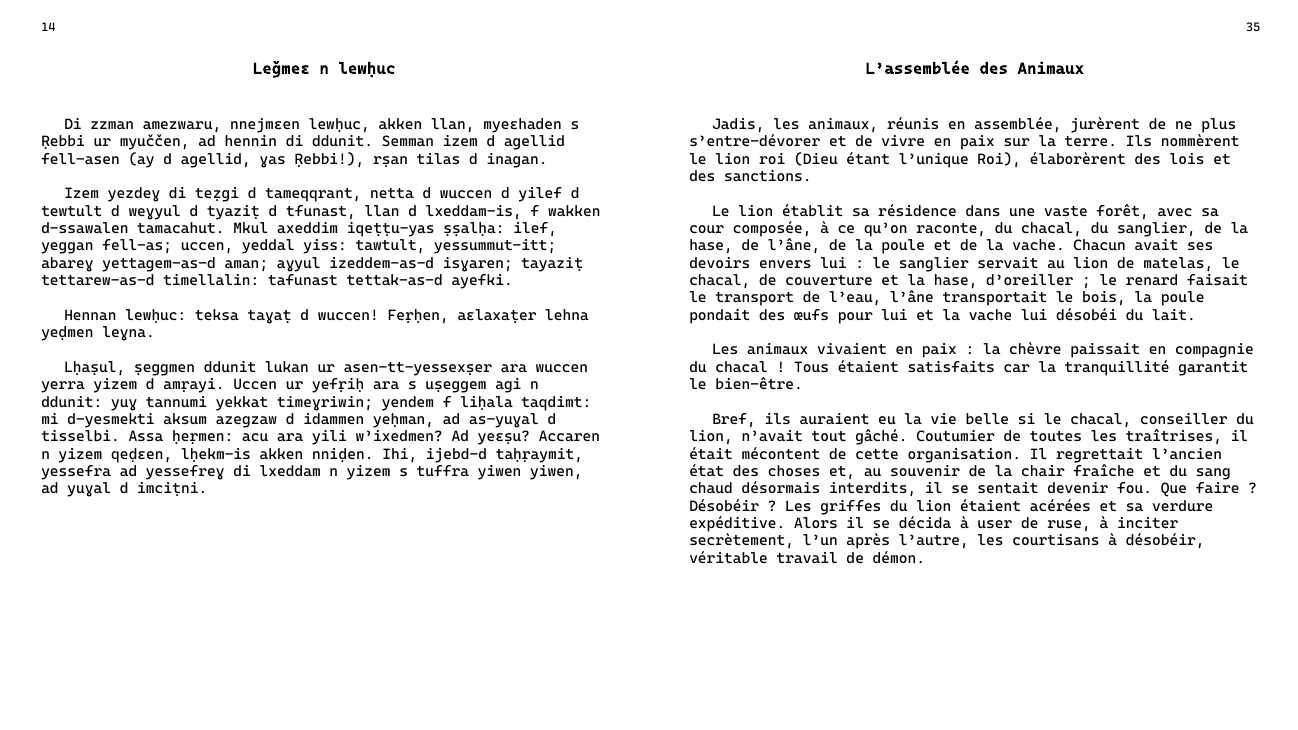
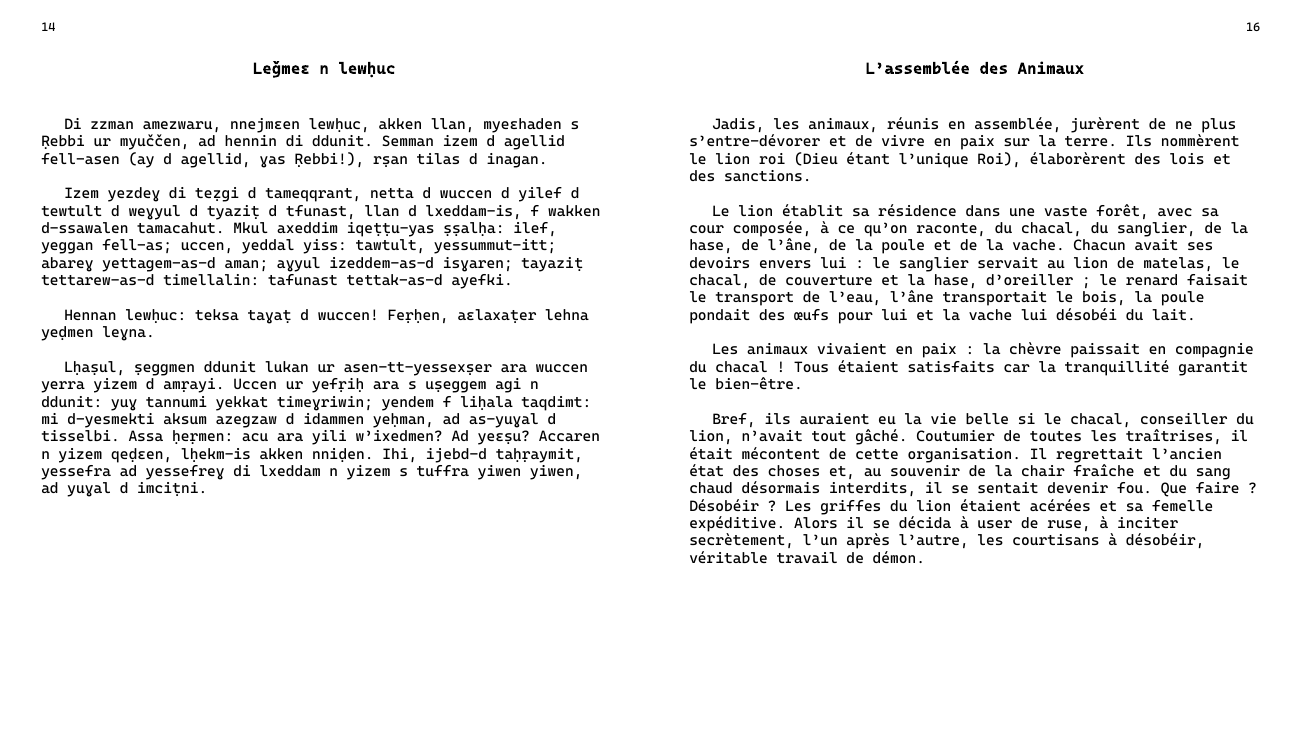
35: 35 -> 16 (1253, 28)
verdure: verdure -> femelle (1183, 506)
